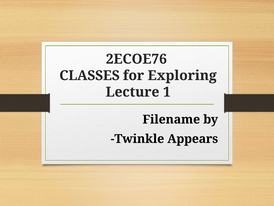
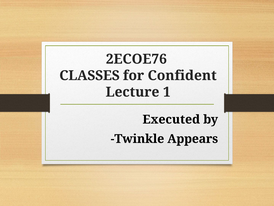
Exploring: Exploring -> Confident (182, 75)
Filename: Filename -> Executed (171, 119)
